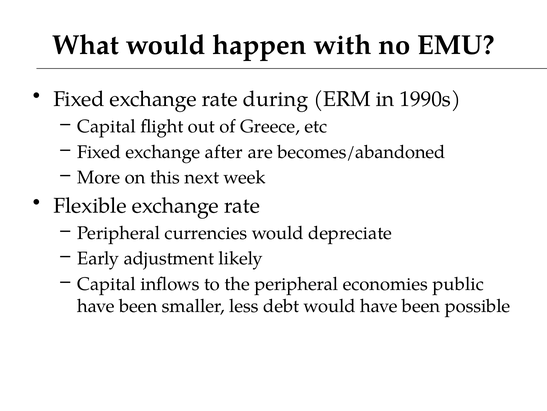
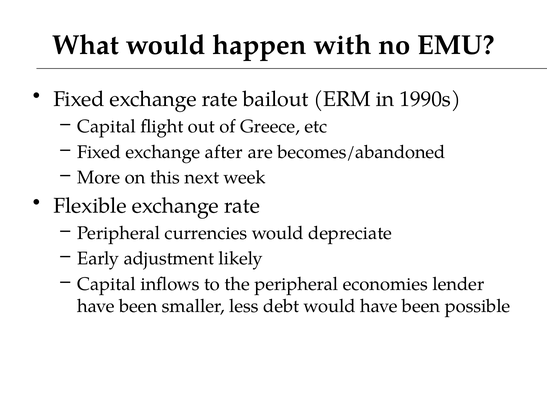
during: during -> bailout (276, 99)
public: public -> lender (458, 284)
